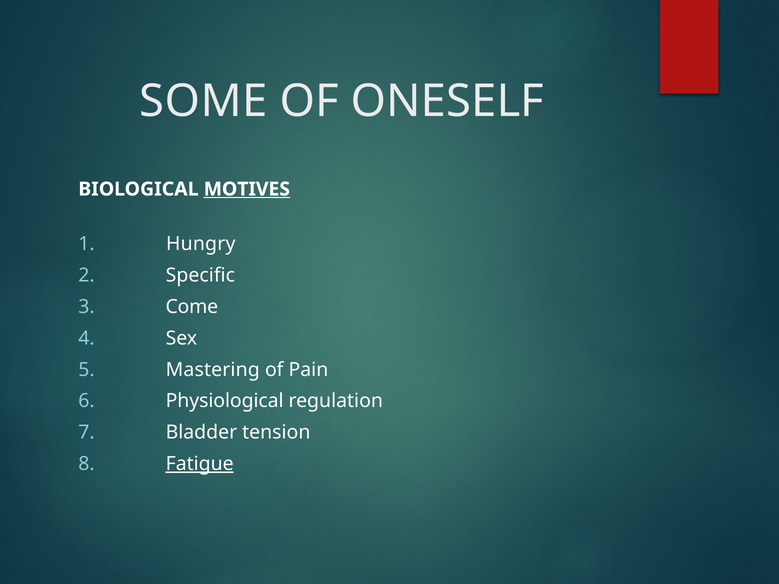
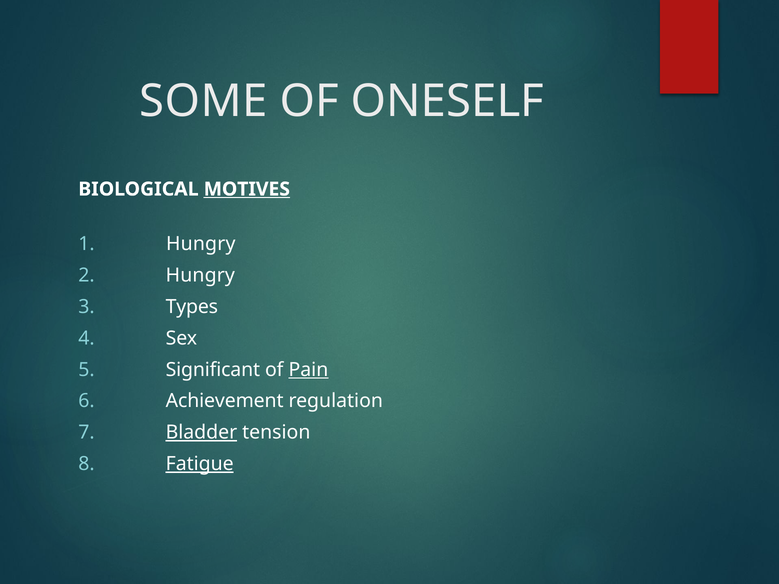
Specific: Specific -> Hungry (200, 275)
Come: Come -> Types (192, 307)
Mastering: Mastering -> Significant (213, 370)
Pain underline: none -> present (308, 370)
Physiological: Physiological -> Achievement (225, 401)
Bladder underline: none -> present (201, 433)
